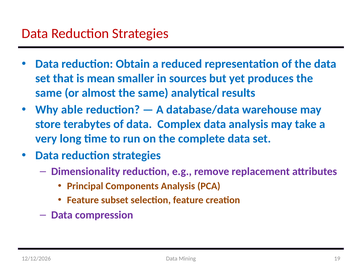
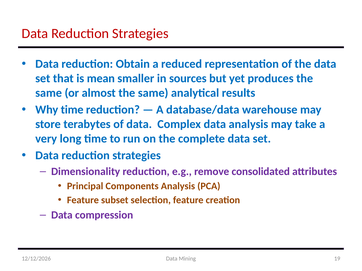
Why able: able -> time (72, 110)
replacement: replacement -> consolidated (261, 172)
